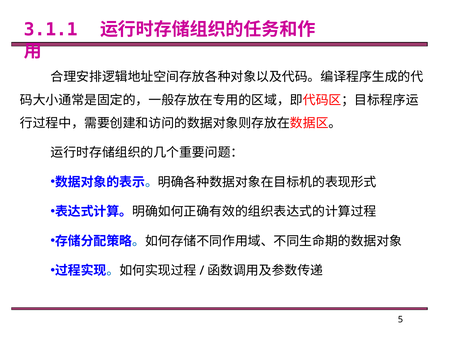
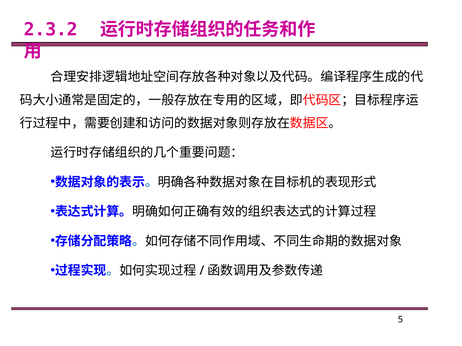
3.1.1: 3.1.1 -> 2.3.2 (51, 30)
